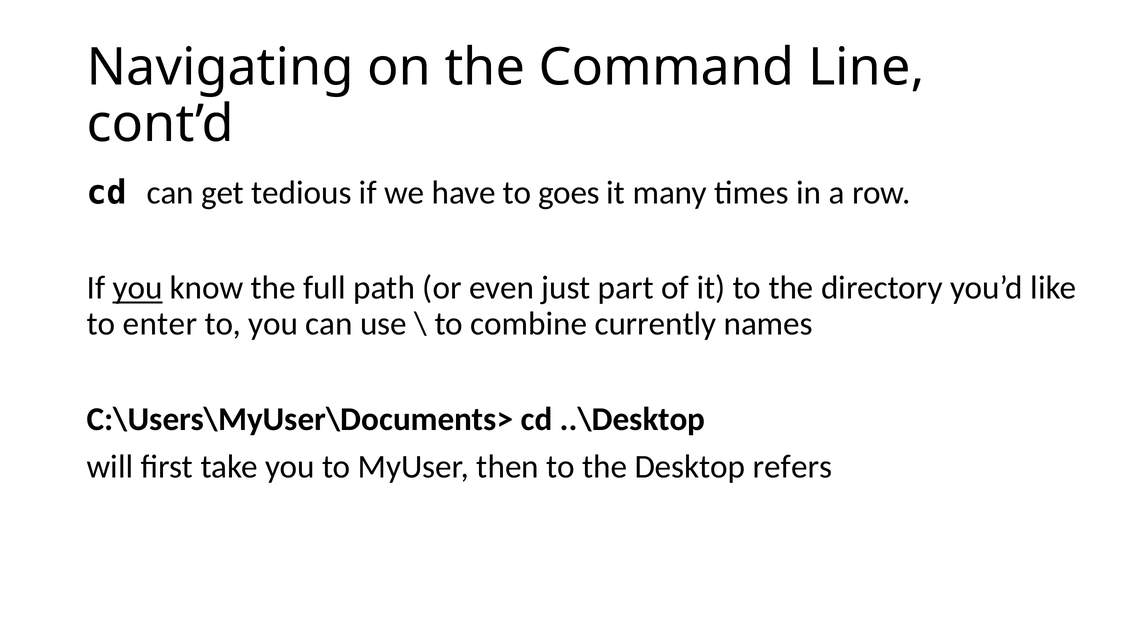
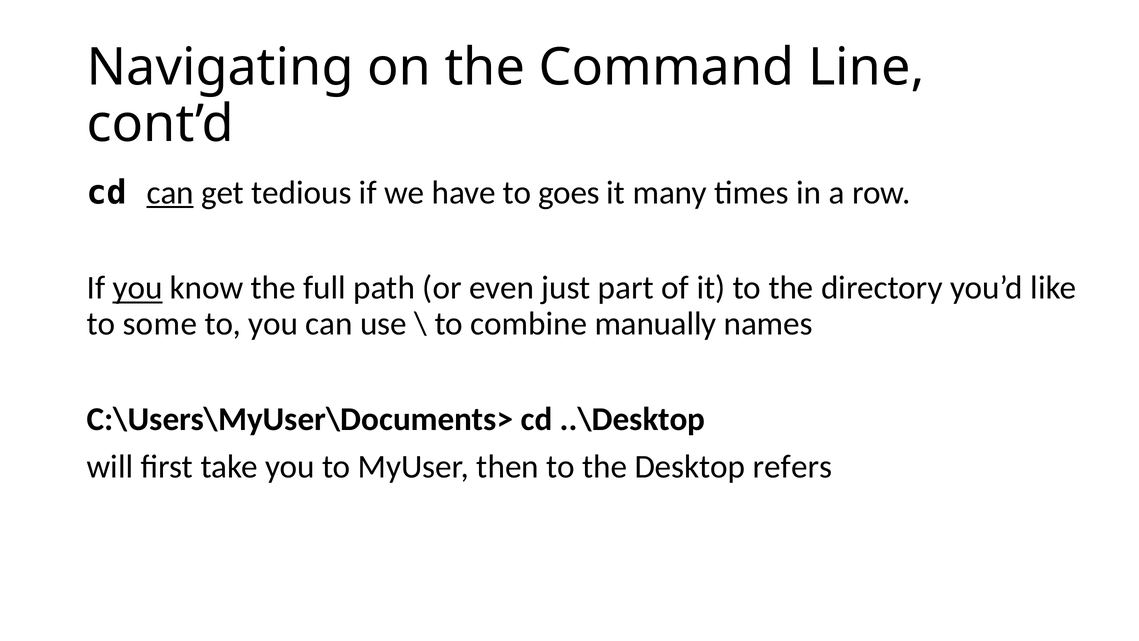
can underline: none -> present (170, 193)
enter: enter -> some (160, 324)
currently: currently -> manually (656, 324)
